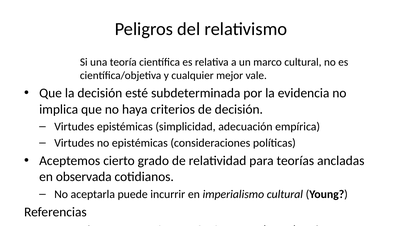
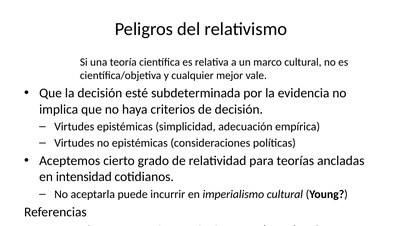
observada: observada -> intensidad (84, 177)
